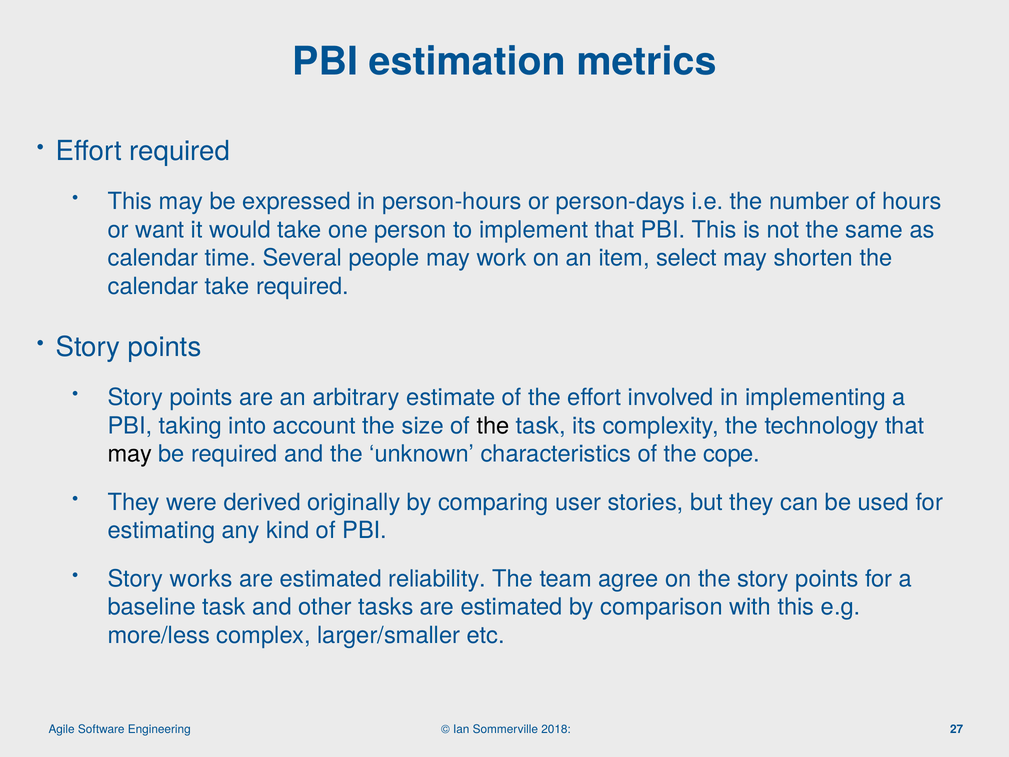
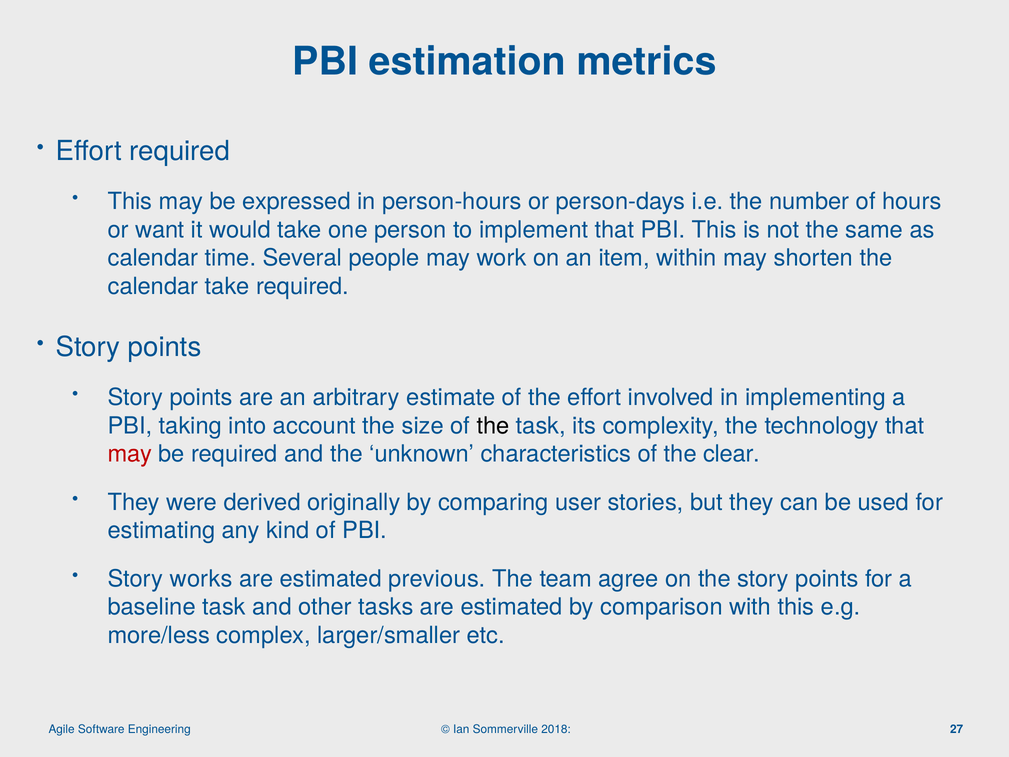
select: select -> within (686, 258)
may colour: black -> red (130, 454)
cope: cope -> clear (731, 454)
reliability: reliability -> previous (437, 579)
